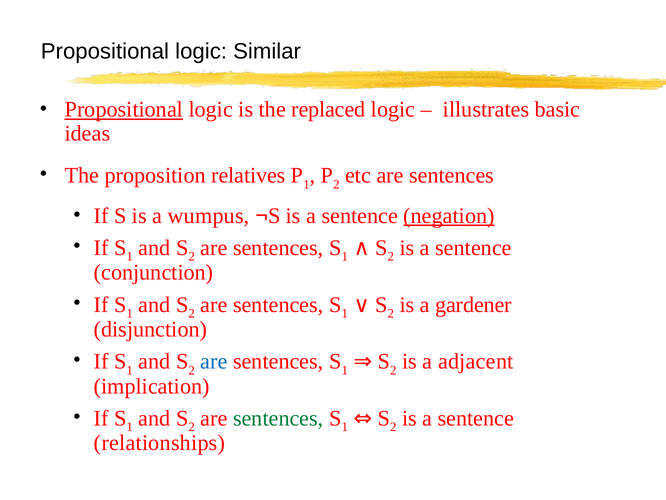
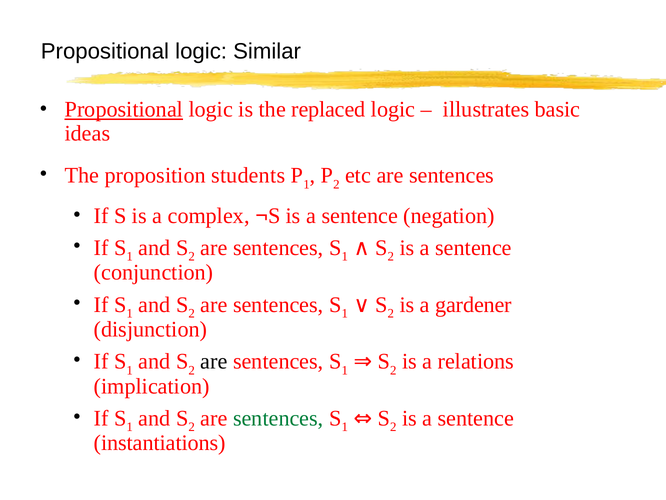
relatives: relatives -> students (248, 175)
wumpus: wumpus -> complex (209, 216)
negation underline: present -> none (449, 216)
are colour: blue -> black (214, 361)
adjacent: adjacent -> relations (476, 361)
relationships: relationships -> instantiations (160, 443)
